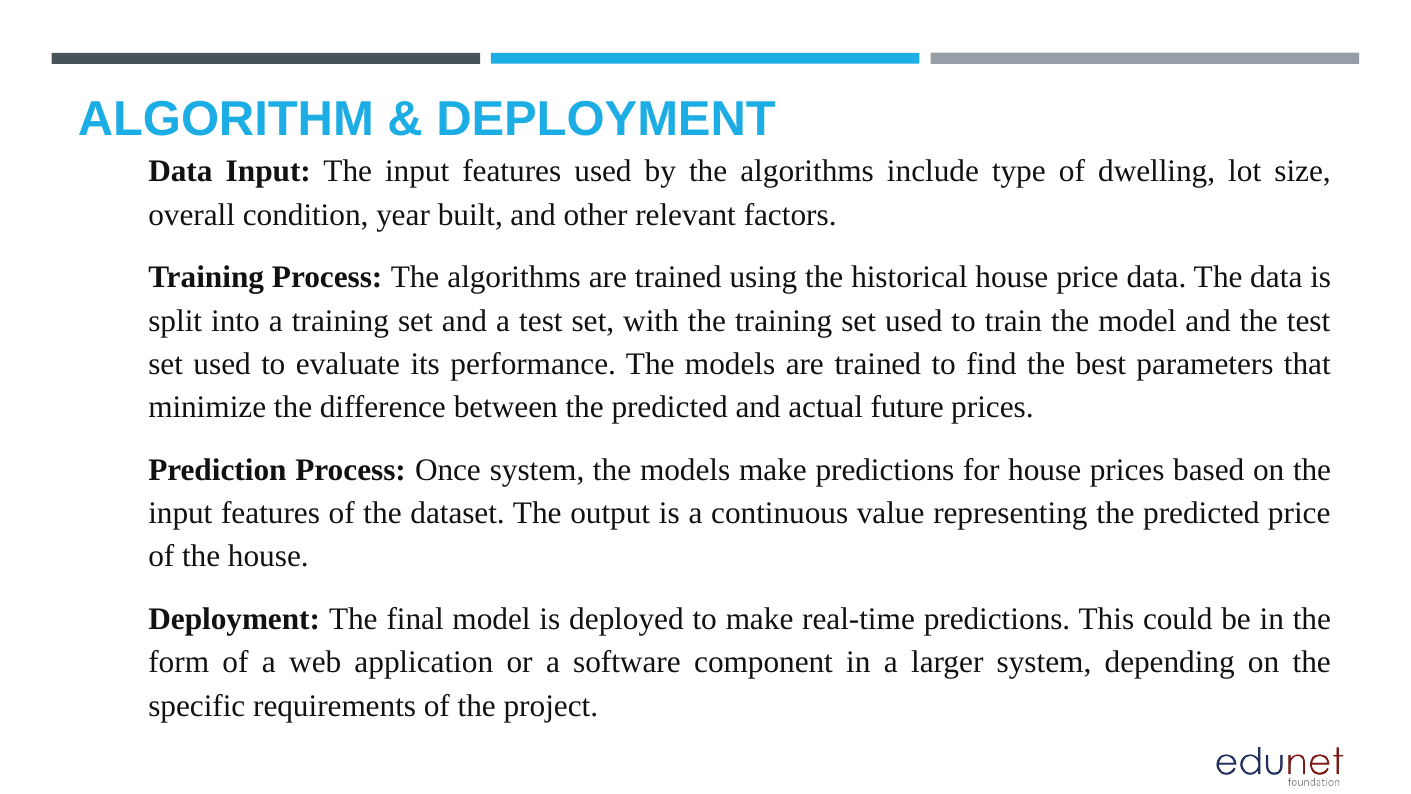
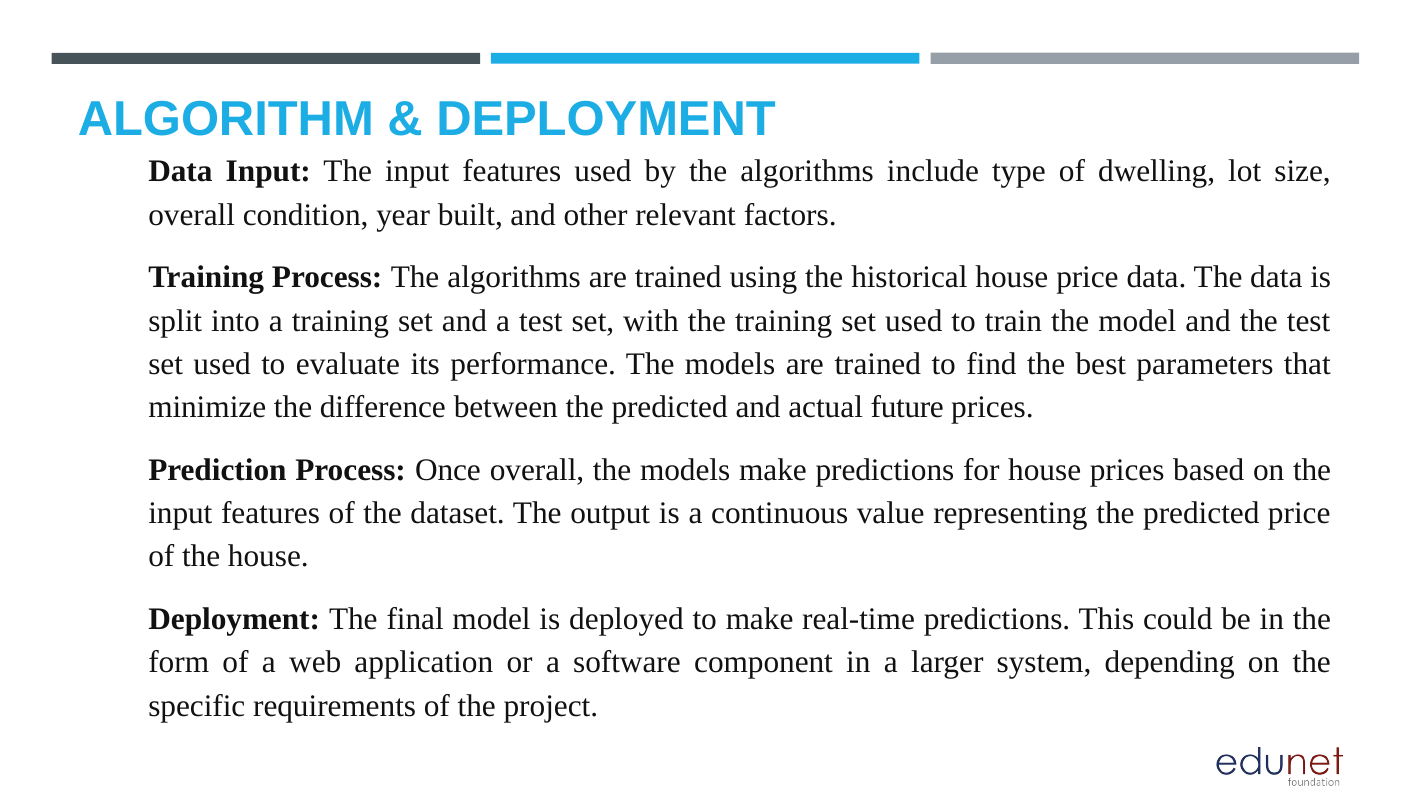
Once system: system -> overall (537, 470)
